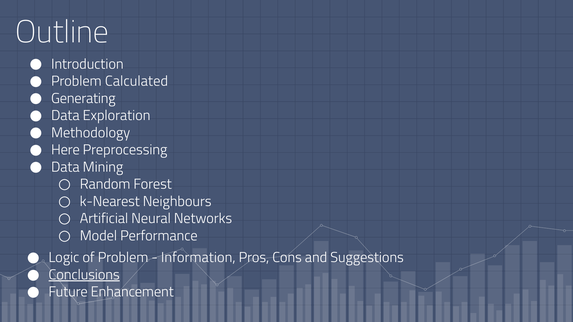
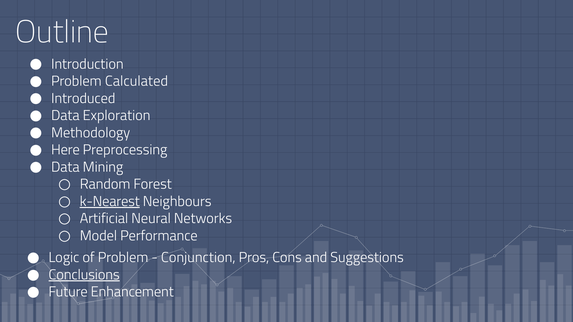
Generating: Generating -> Introduced (83, 98)
k-Nearest underline: none -> present (110, 202)
Information: Information -> Conjunction (198, 258)
